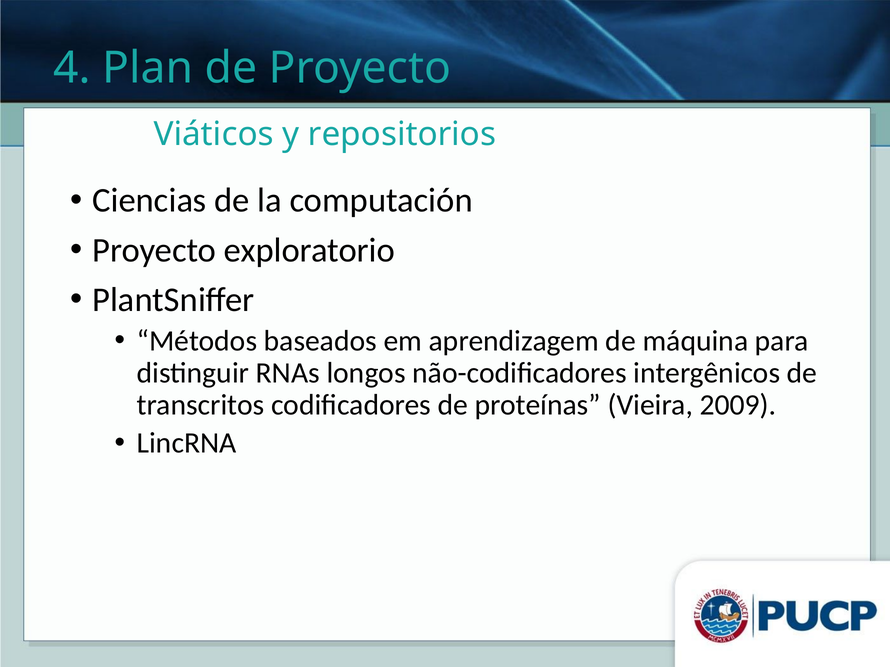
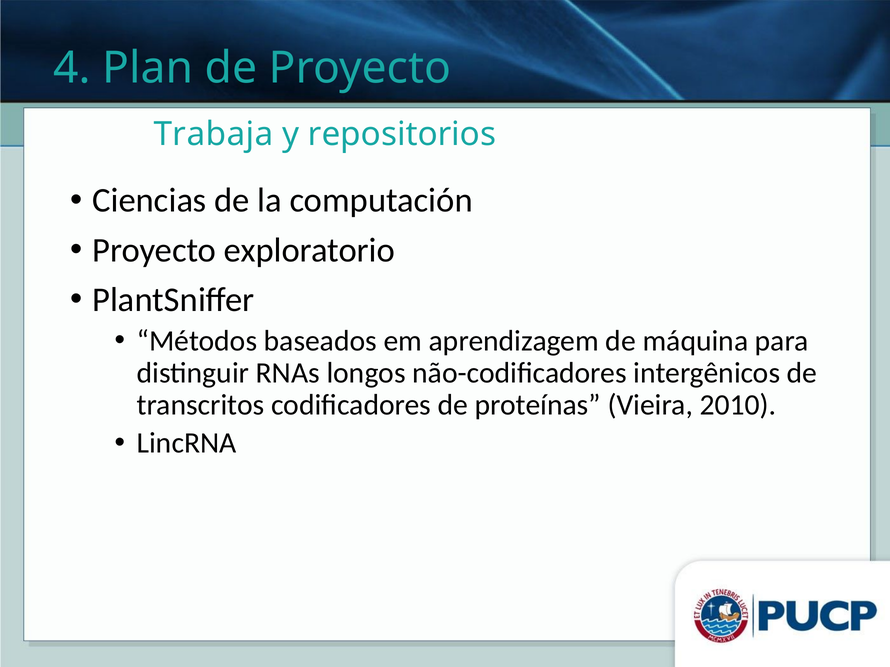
Viáticos: Viáticos -> Trabaja (213, 134)
2009: 2009 -> 2010 (738, 405)
